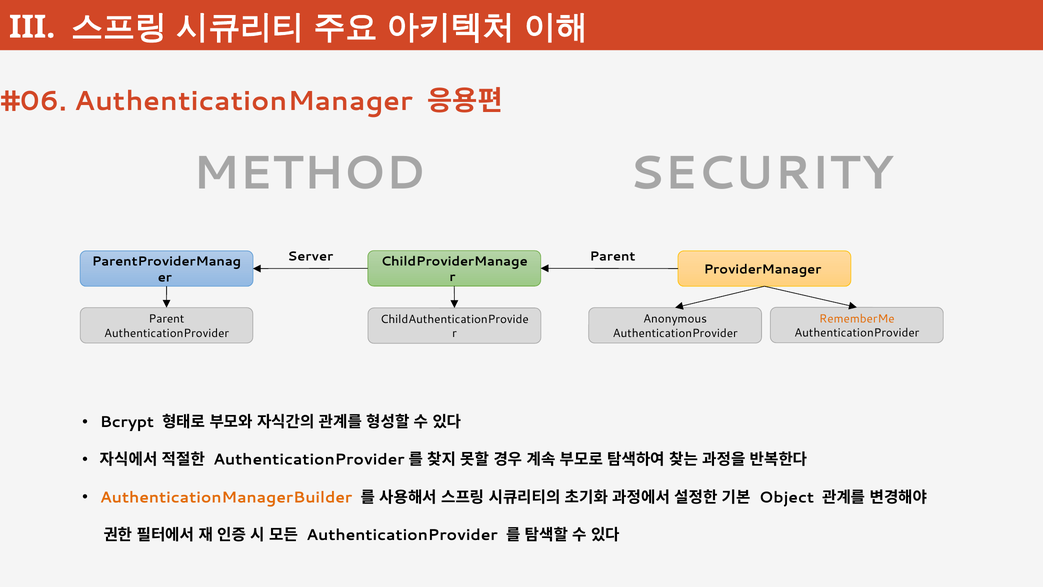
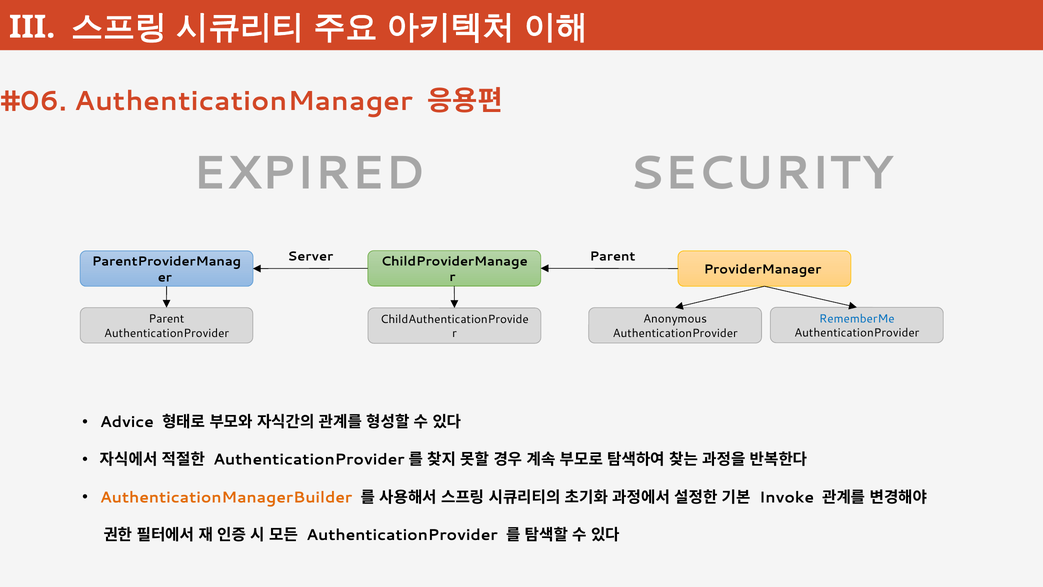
METHOD: METHOD -> EXPIRED (309, 173)
RememberMe colour: orange -> blue (857, 319)
Bcrypt: Bcrypt -> Advice (127, 422)
Object: Object -> Invoke (787, 497)
